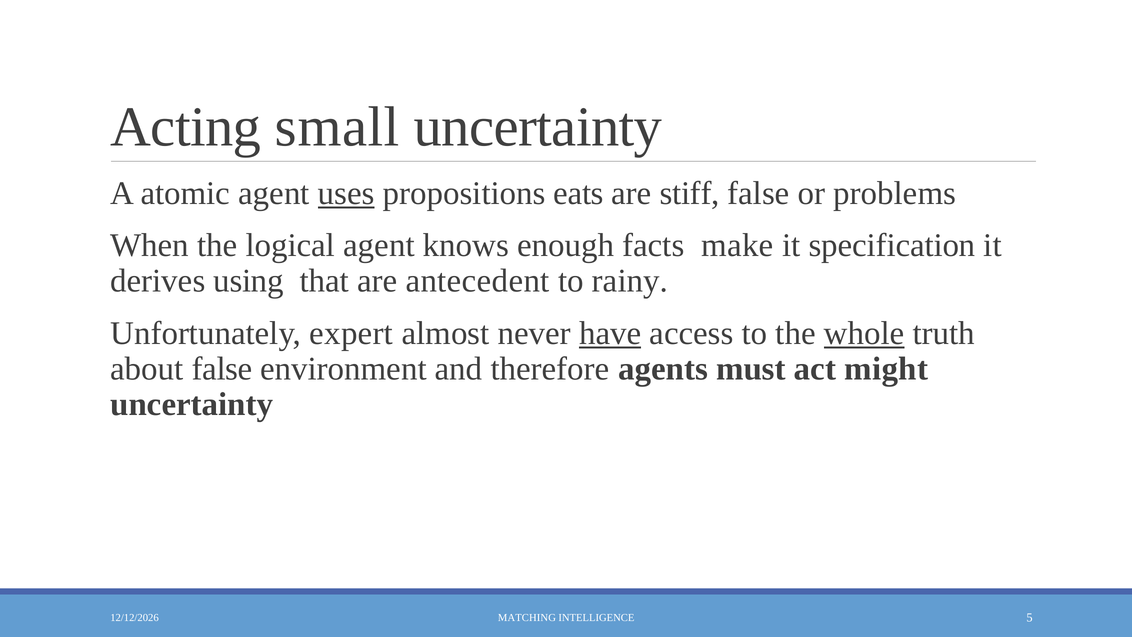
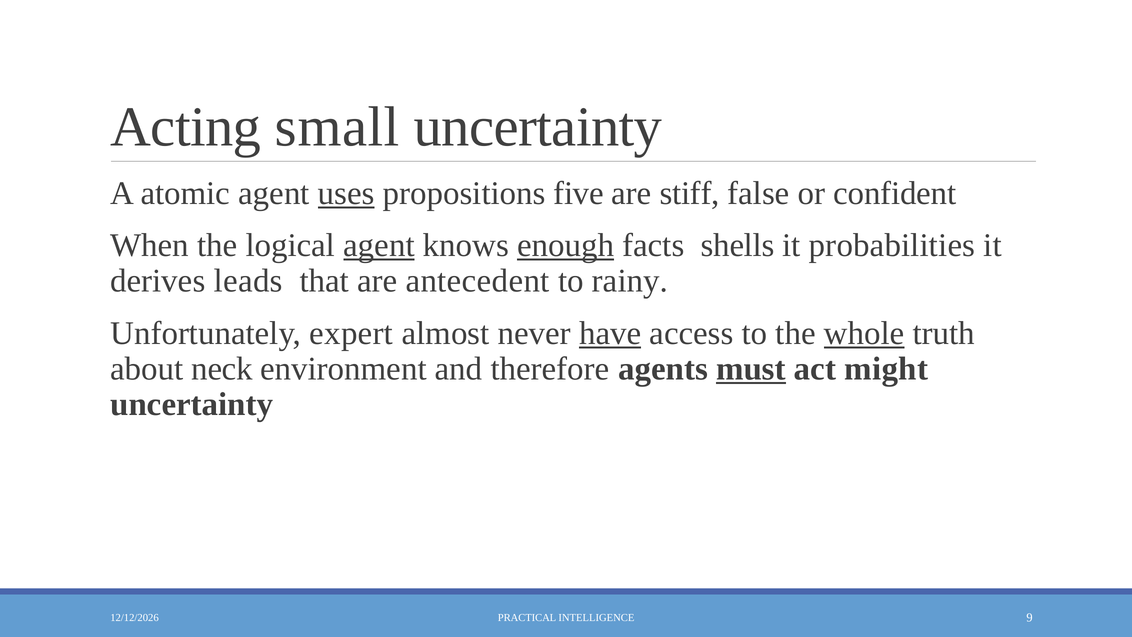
eats: eats -> five (579, 193)
problems: problems -> confident (895, 193)
agent underline: none -> present (379, 245)
enough underline: none -> present (566, 245)
make: make -> shells (738, 245)
specification: specification -> probabilities (892, 245)
using: using -> leads (248, 281)
about false: false -> neck (222, 369)
must underline: none -> present (751, 369)
MATCHING: MATCHING -> PRACTICAL (527, 617)
5: 5 -> 9 (1030, 618)
